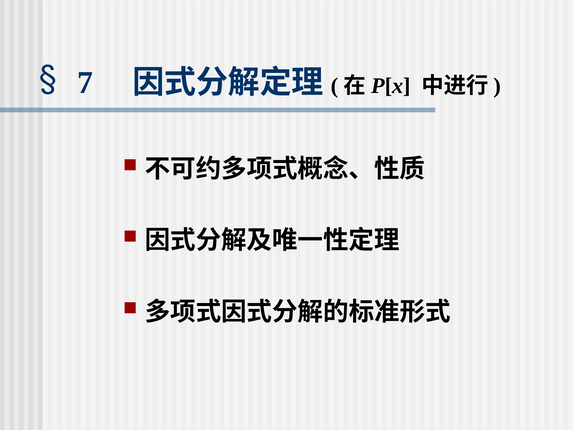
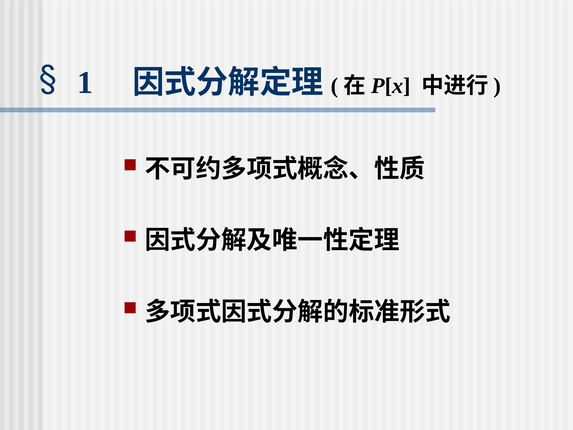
7: 7 -> 1 (85, 83)
